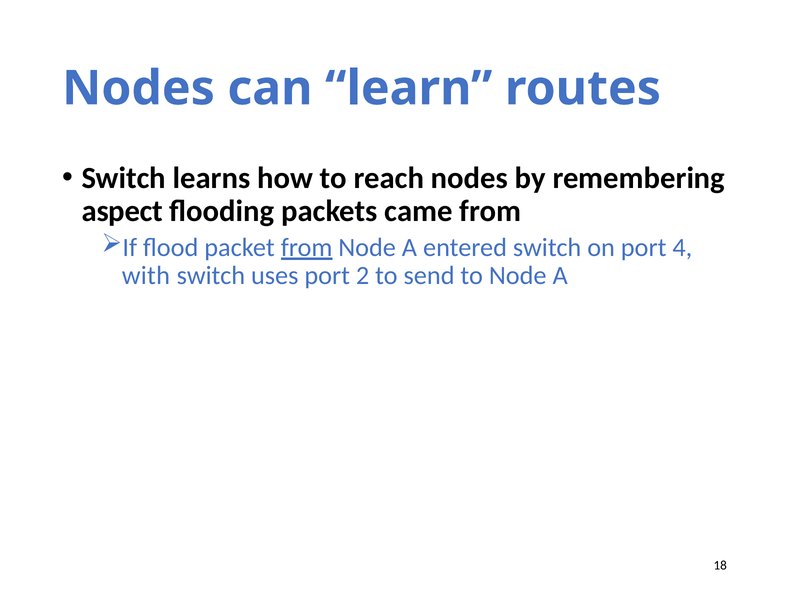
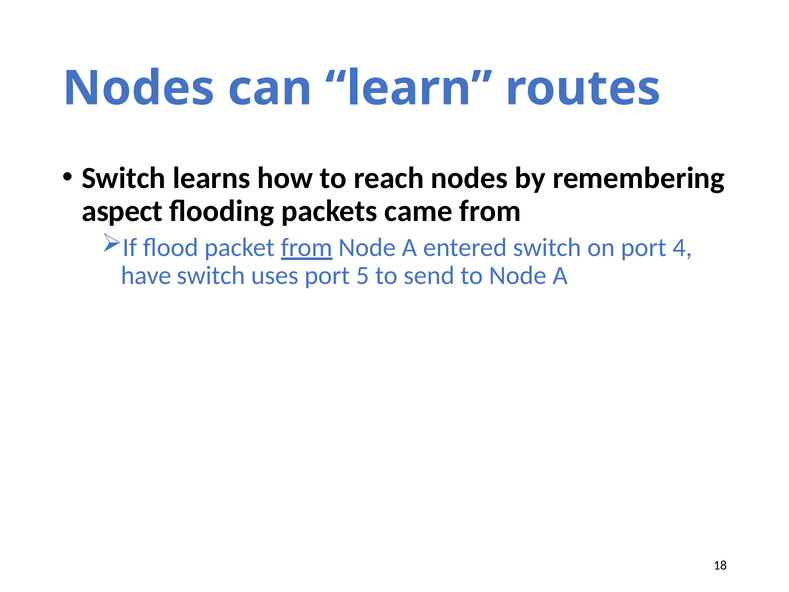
with: with -> have (146, 276)
2: 2 -> 5 (363, 276)
